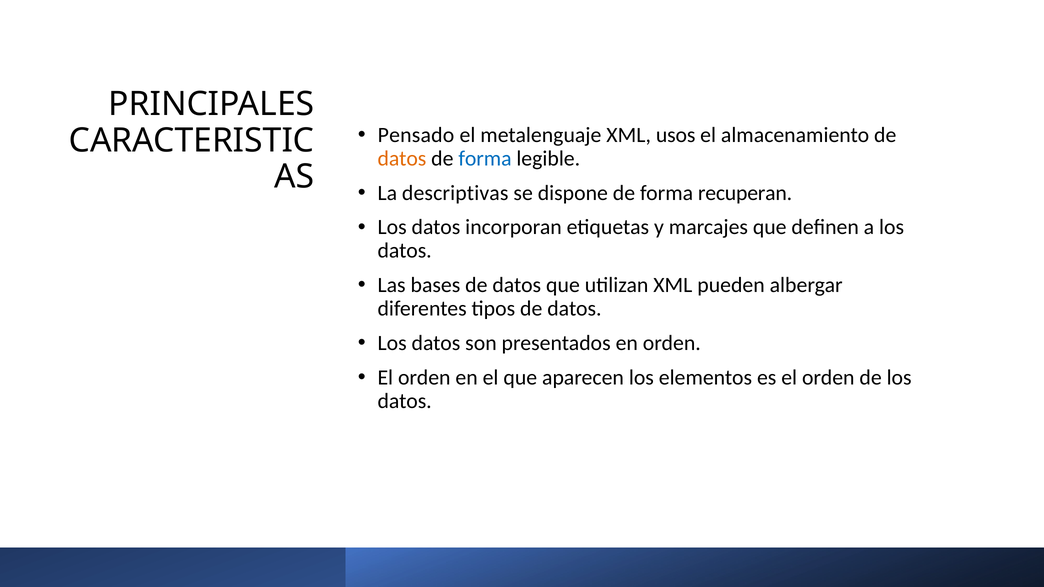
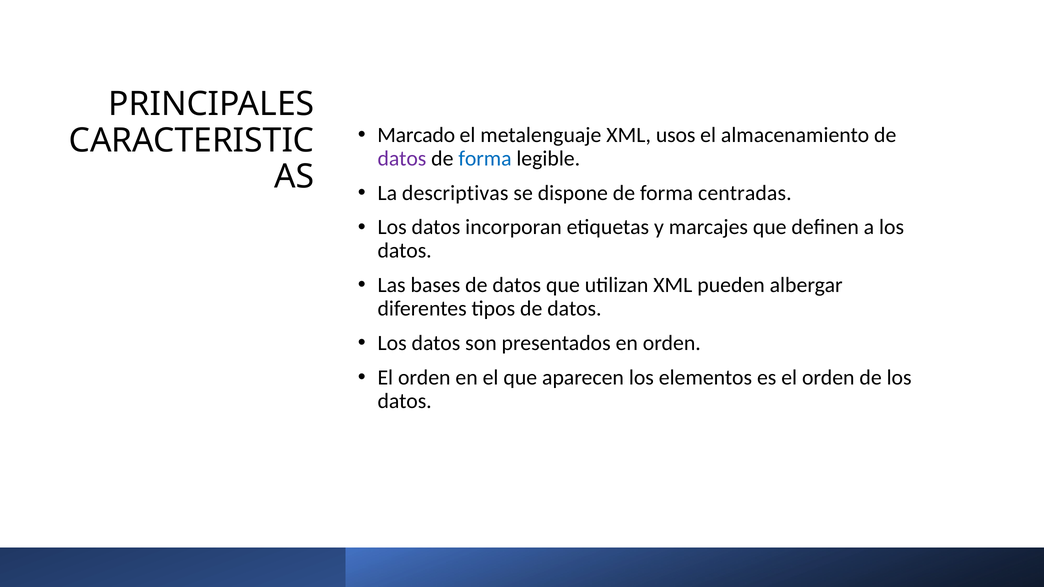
Pensado: Pensado -> Marcado (416, 135)
datos colour: orange -> purple (402, 159)
recuperan: recuperan -> centradas (745, 193)
